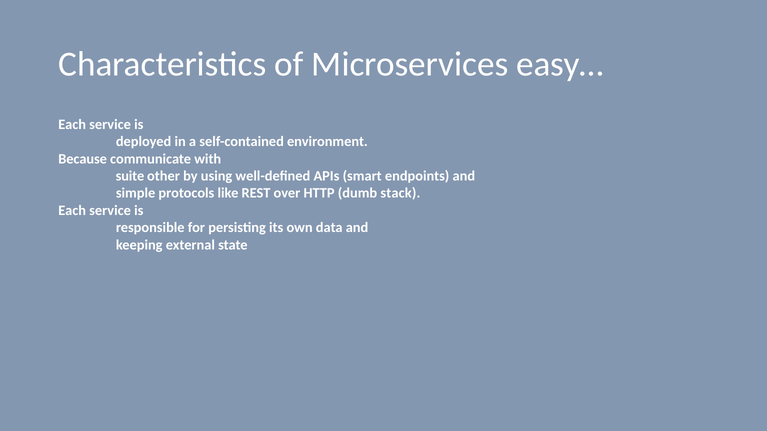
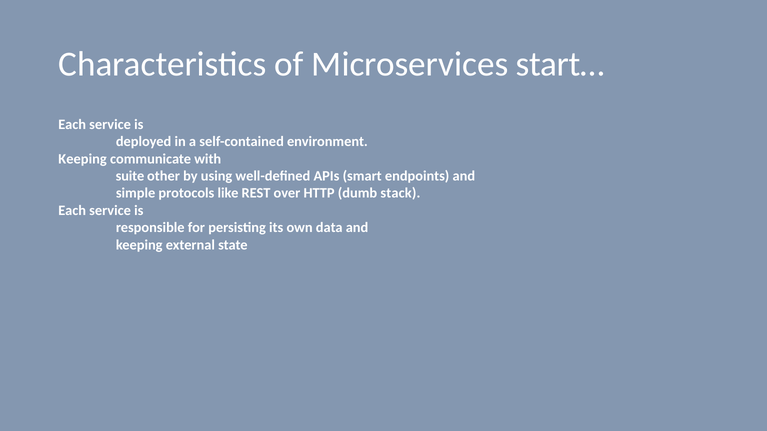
easy…: easy… -> start… (560, 64)
Because: Because -> Keeping (83, 159)
